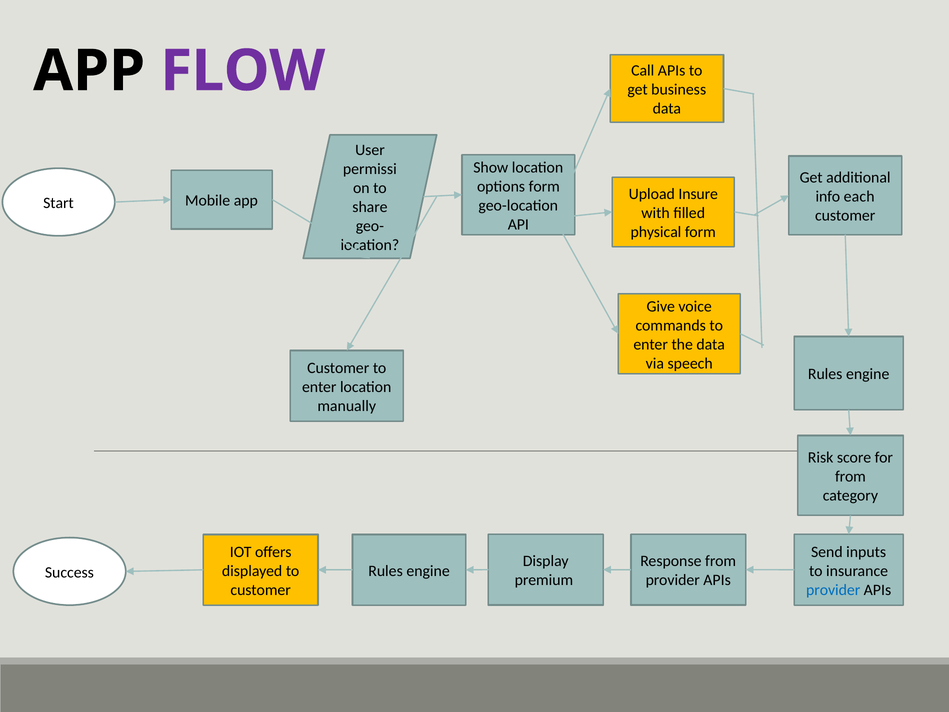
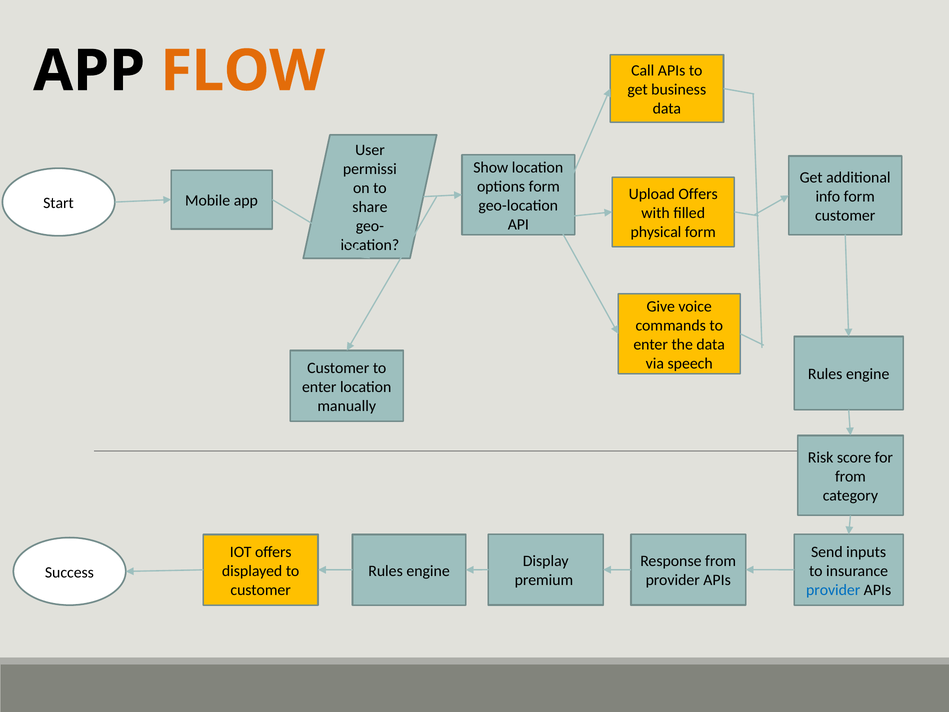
FLOW colour: purple -> orange (243, 71)
Upload Insure: Insure -> Offers (698, 194)
info each: each -> form (859, 196)
